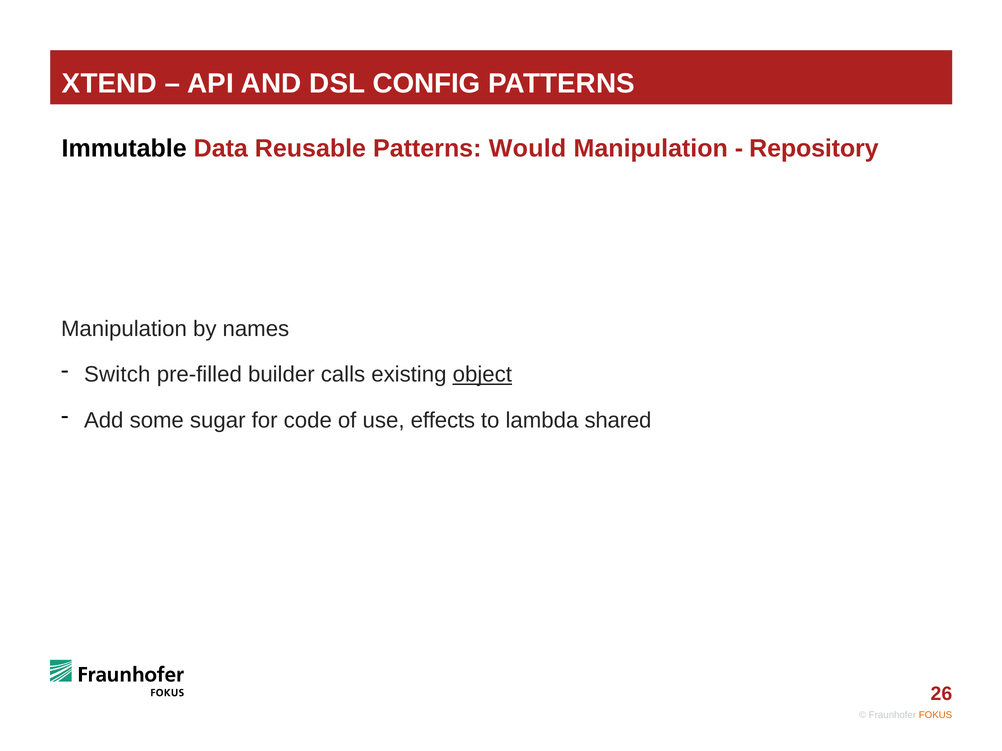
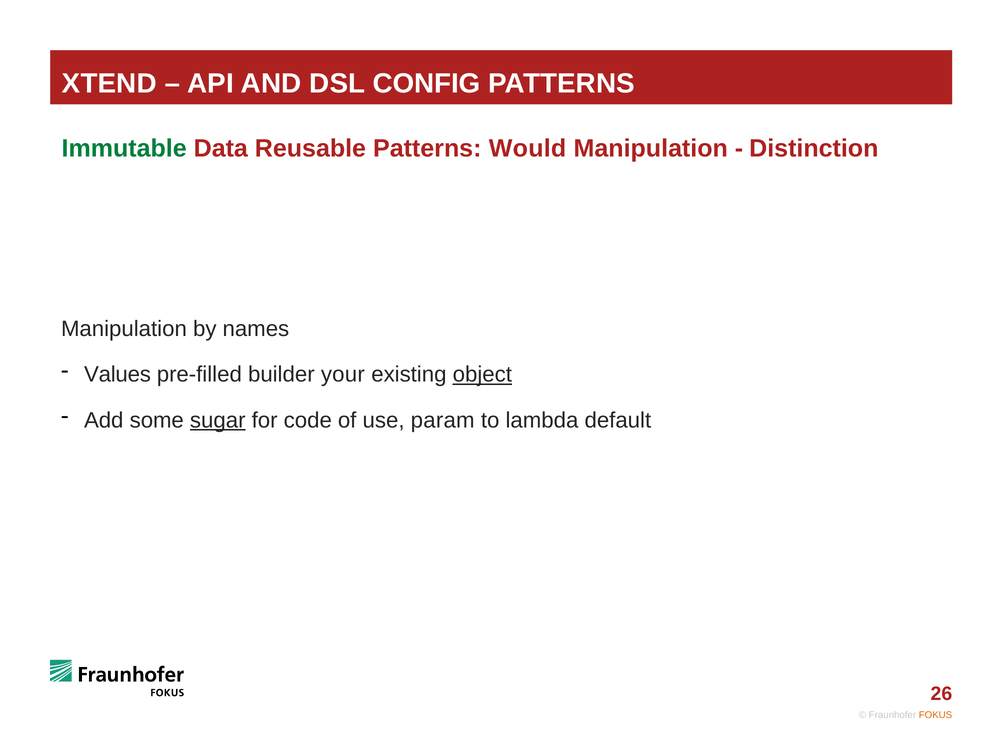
Immutable colour: black -> green (124, 149)
Repository: Repository -> Distinction (814, 149)
Switch: Switch -> Values (117, 375)
calls: calls -> your (343, 375)
sugar underline: none -> present (218, 420)
effects: effects -> param (443, 420)
shared: shared -> default (618, 420)
